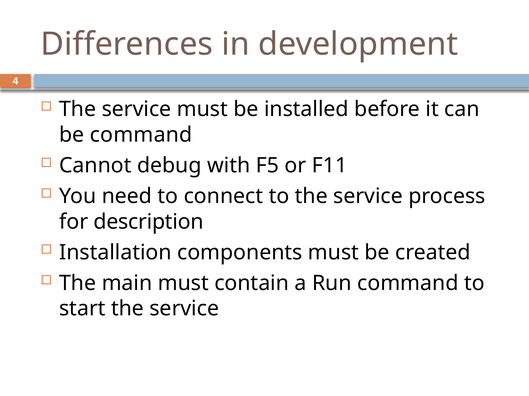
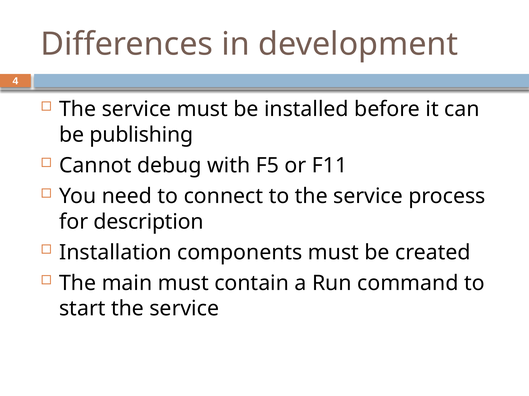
be command: command -> publishing (141, 135)
